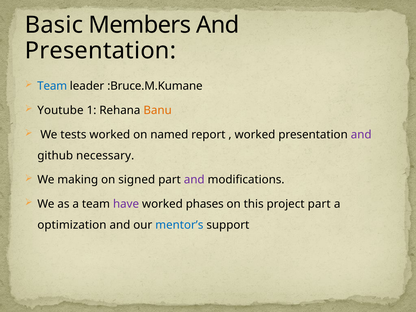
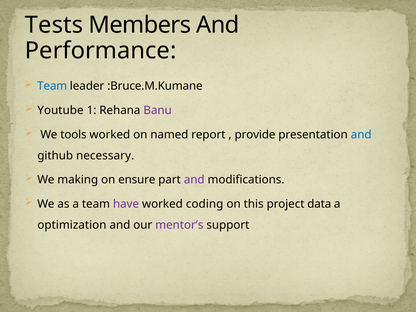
Basic: Basic -> Tests (54, 25)
Presentation: Presentation -> Performance (101, 51)
Banu colour: orange -> purple (158, 110)
tests: tests -> tools (73, 135)
worked: worked -> provide (255, 135)
and colour: purple -> blue (361, 135)
signed: signed -> ensure (137, 180)
phases: phases -> coding (205, 204)
project part: part -> data (319, 204)
mentor’s colour: blue -> purple (179, 225)
